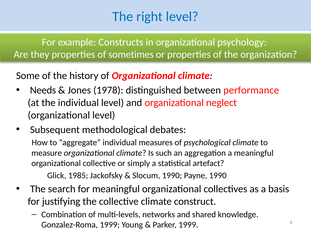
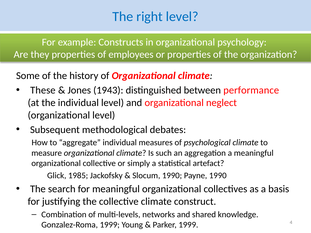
sometimes: sometimes -> employees (131, 55)
Needs: Needs -> These (43, 90)
1978: 1978 -> 1943 (108, 90)
